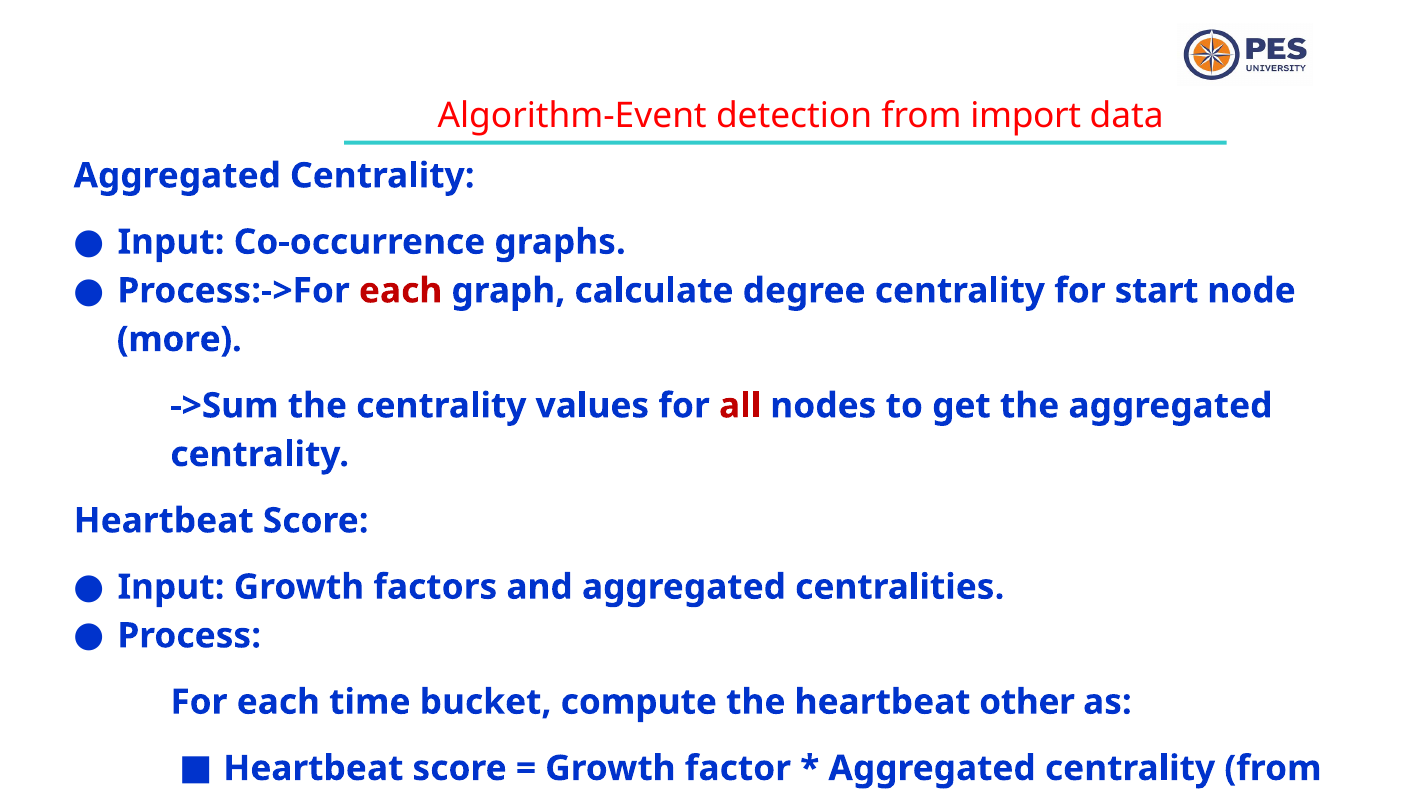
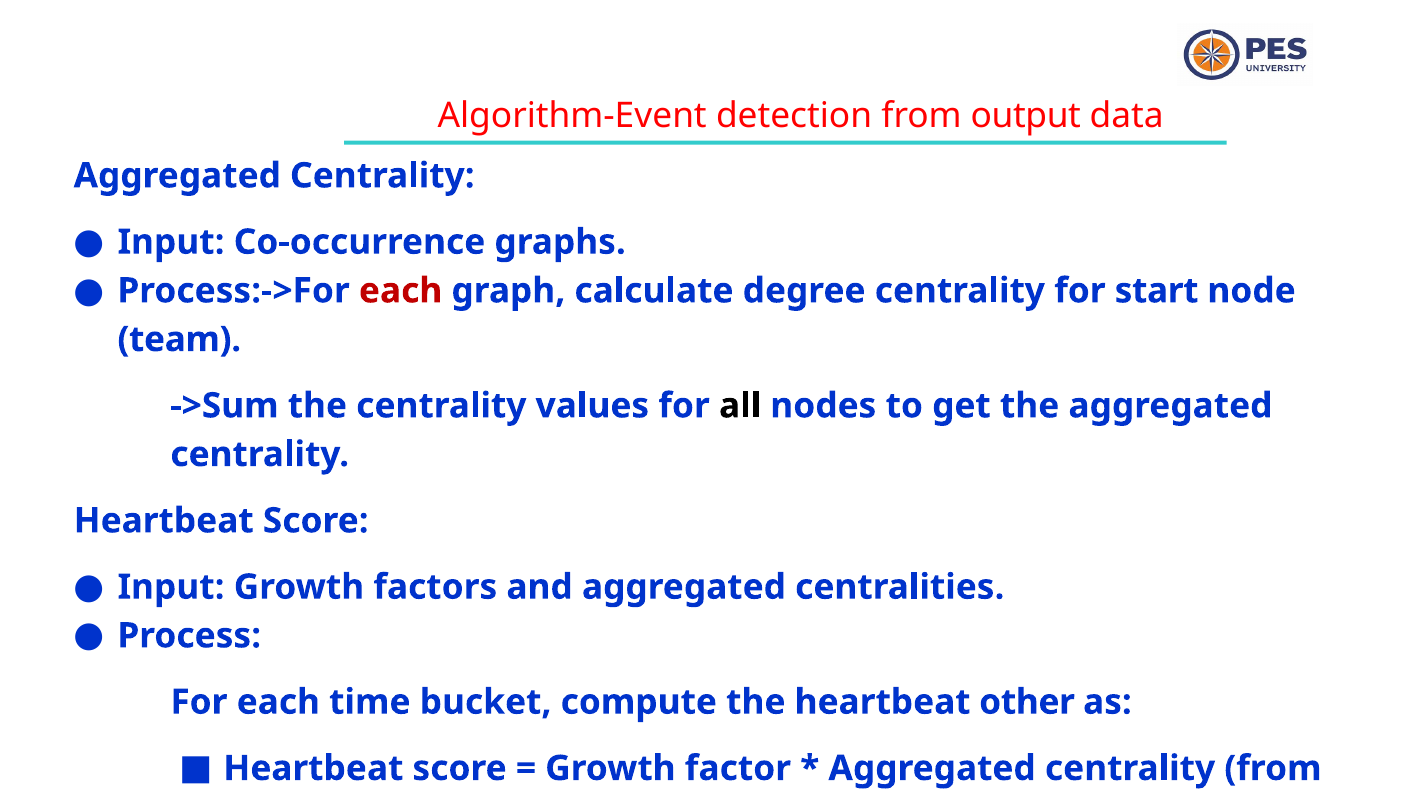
import: import -> output (1026, 116)
more: more -> team (179, 340)
all colour: red -> black (740, 406)
